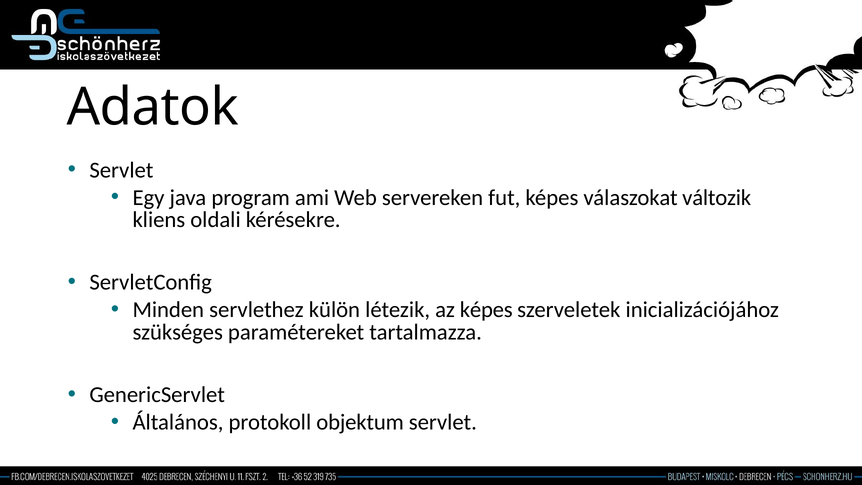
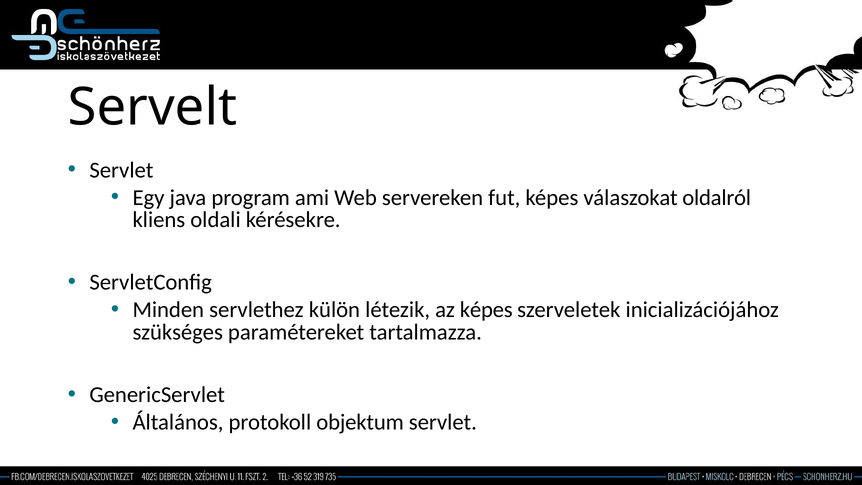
Adatok: Adatok -> Servelt (153, 107)
változik: változik -> oldalról (717, 198)
